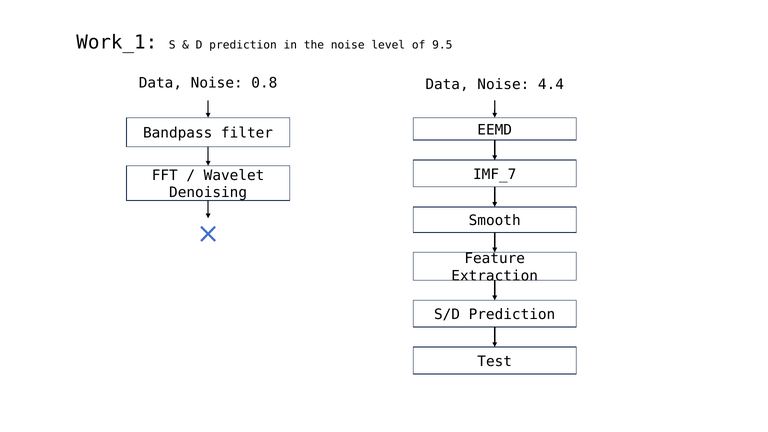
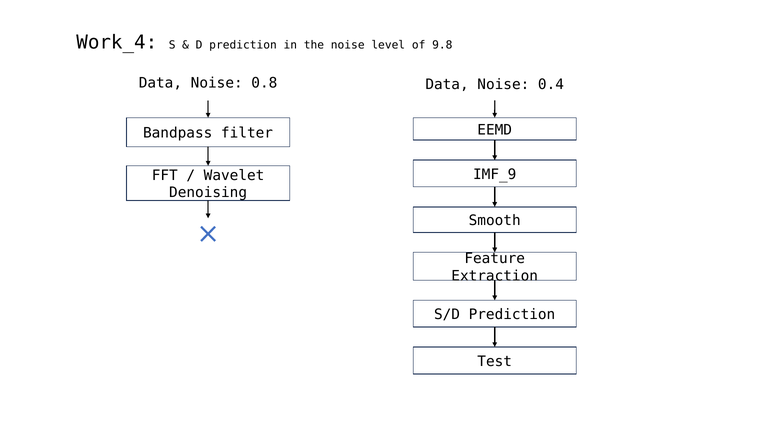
Work_1: Work_1 -> Work_4 (117, 42)
9.5: 9.5 -> 9.8 (442, 45)
4.4: 4.4 -> 0.4 (551, 85)
IMF_7: IMF_7 -> IMF_9 (495, 174)
